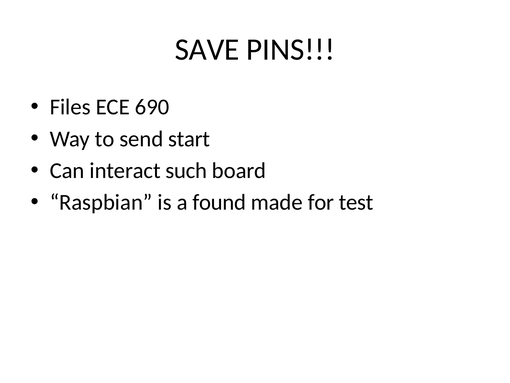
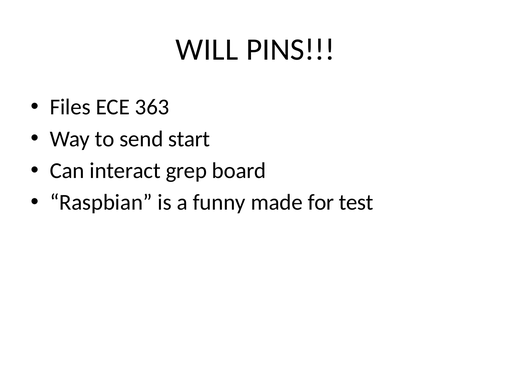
SAVE: SAVE -> WILL (207, 49)
690: 690 -> 363 (152, 107)
such: such -> grep (186, 170)
found: found -> funny (219, 202)
